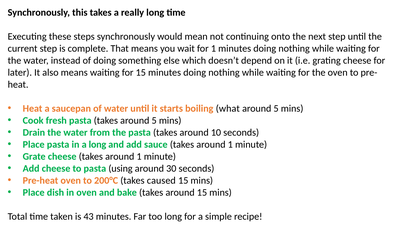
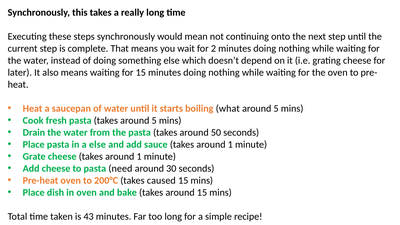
for 1: 1 -> 2 (213, 49)
10: 10 -> 50 (216, 133)
a long: long -> else (97, 145)
using: using -> need (120, 169)
